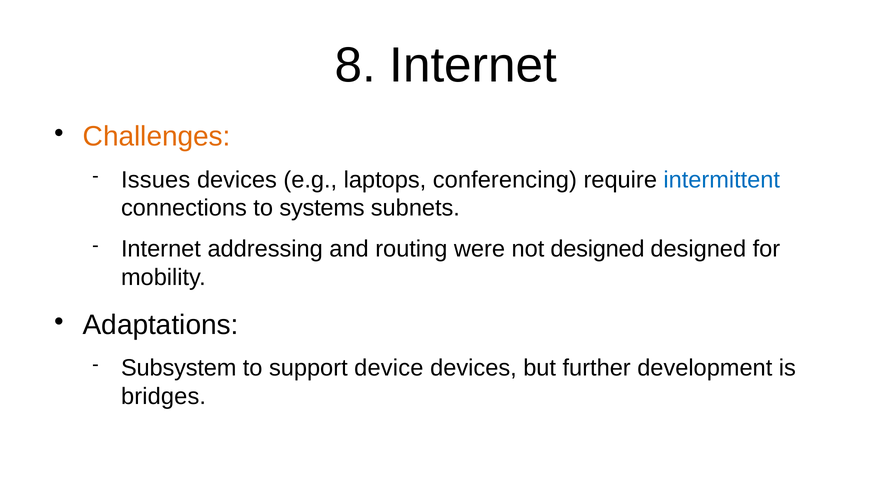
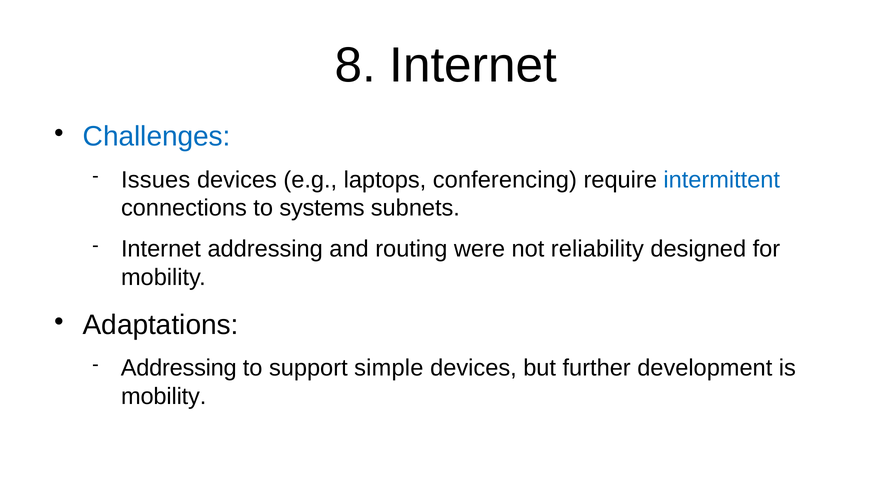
Challenges colour: orange -> blue (157, 136)
not designed: designed -> reliability (597, 249)
Subsystem: Subsystem -> Addressing (179, 368)
device: device -> simple (389, 368)
bridges: bridges -> mobility (164, 396)
